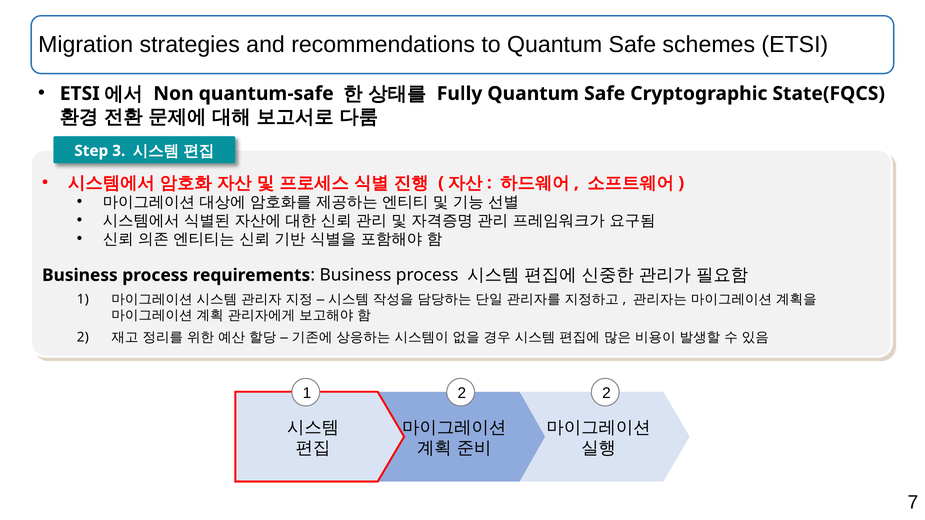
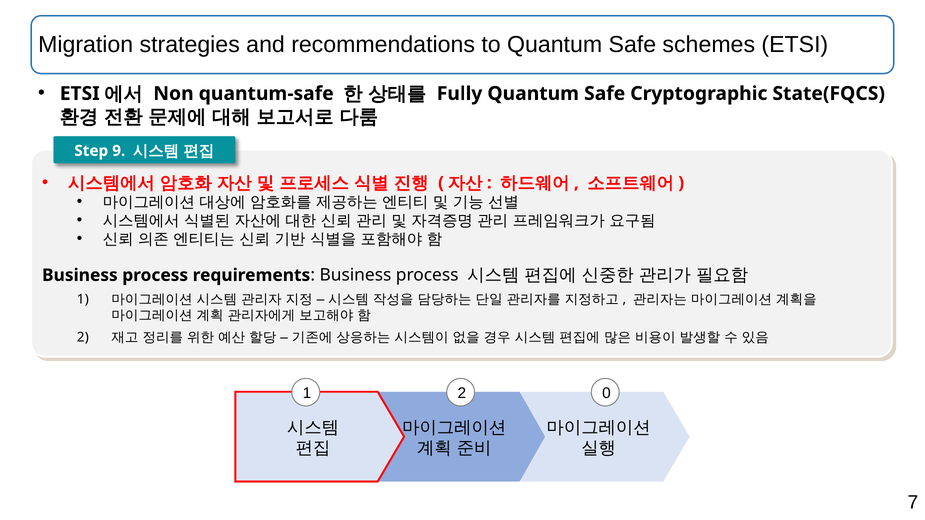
3: 3 -> 9 (119, 151)
2 2: 2 -> 0 (606, 393)
